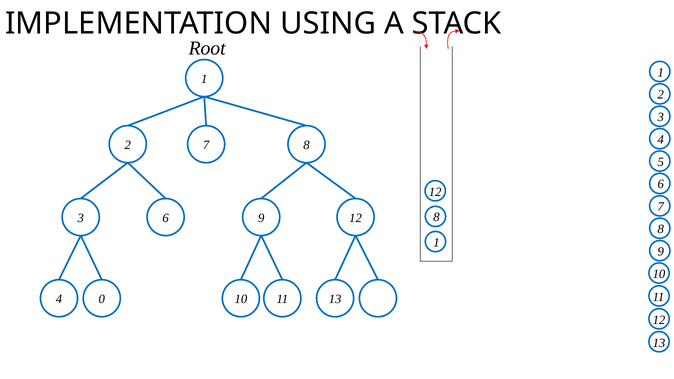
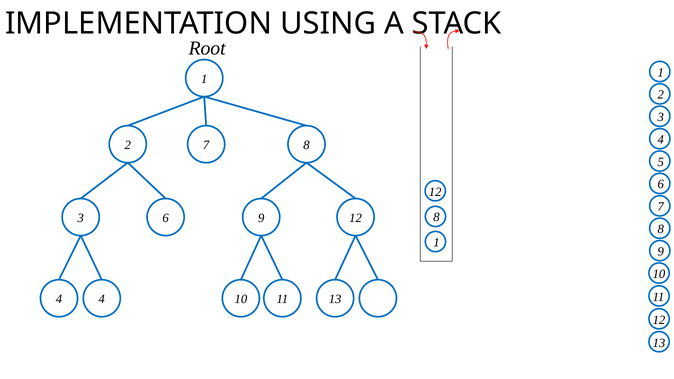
4 0: 0 -> 4 (102, 299)
